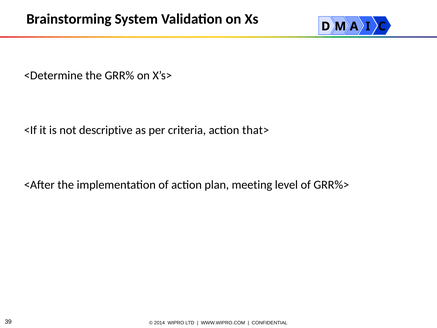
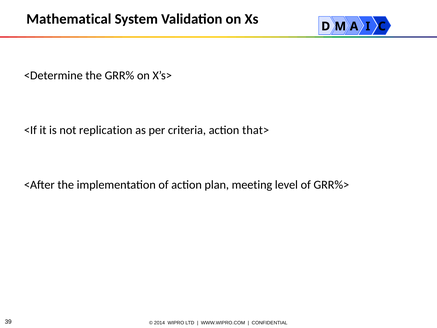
Brainstorming: Brainstorming -> Mathematical (69, 19)
descriptive: descriptive -> replication (106, 130)
